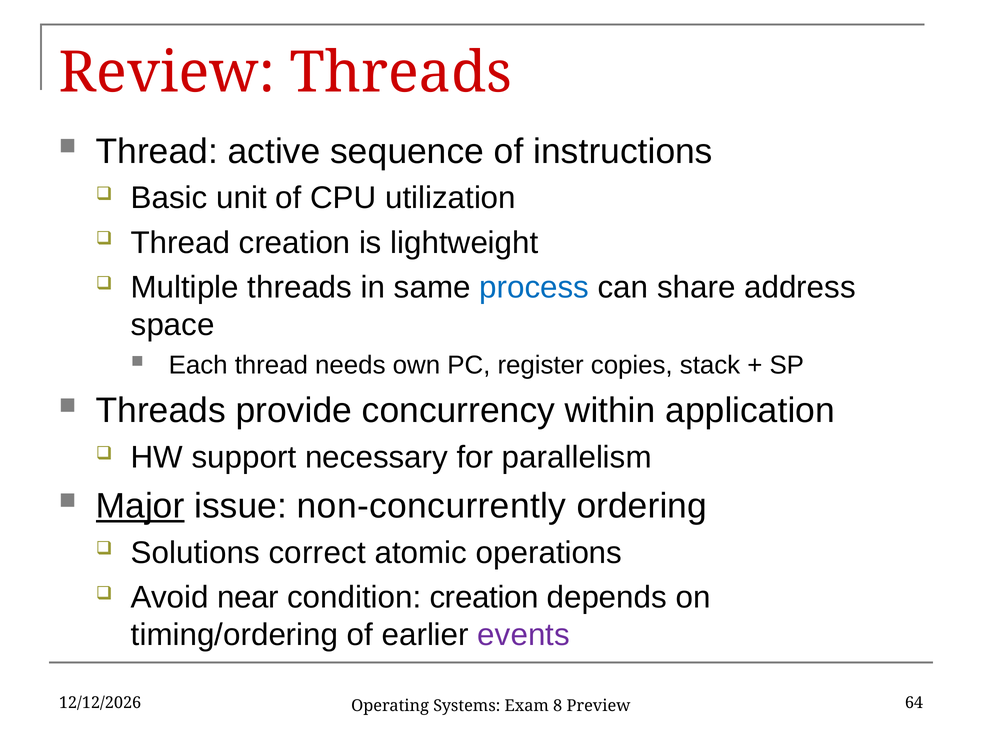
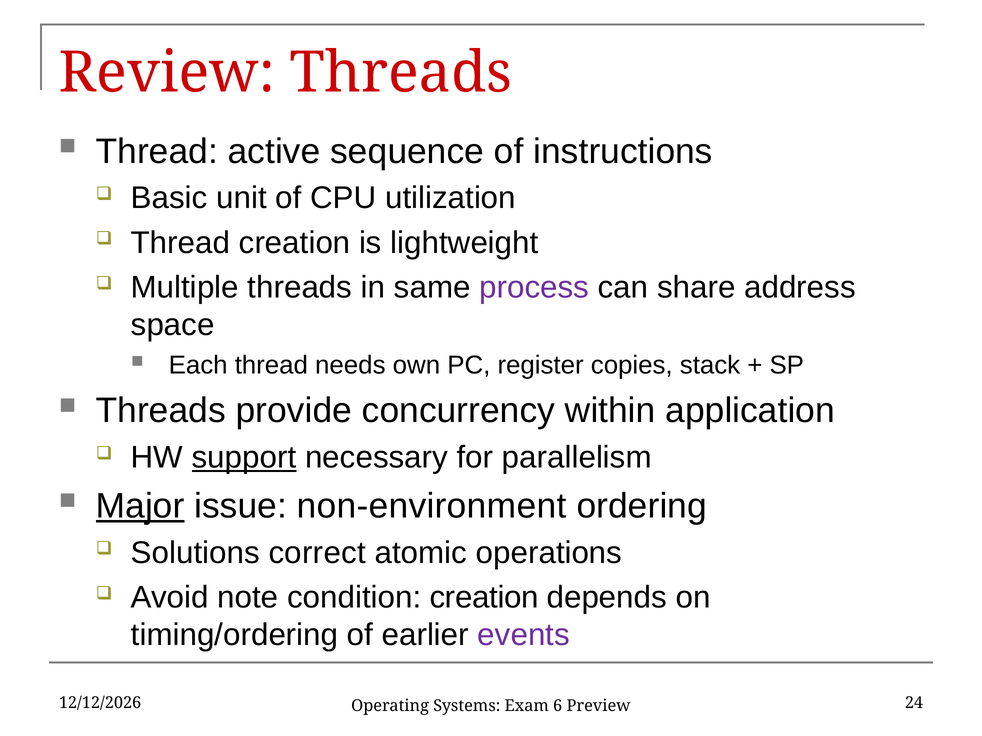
process colour: blue -> purple (534, 288)
support underline: none -> present (244, 458)
non-concurrently: non-concurrently -> non-environment (432, 506)
near: near -> note (248, 598)
64: 64 -> 24 (914, 703)
8: 8 -> 6 (558, 707)
